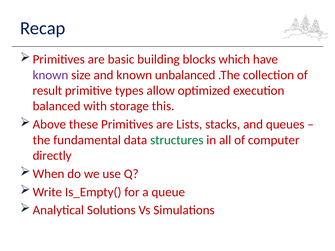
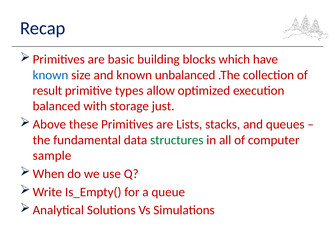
known colour: purple -> blue (51, 75)
this: this -> just (163, 106)
directly: directly -> sample (52, 156)
